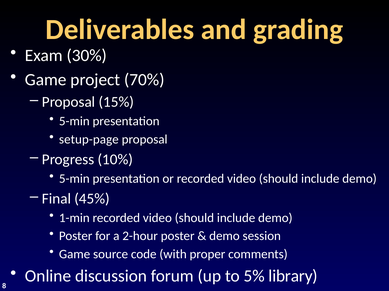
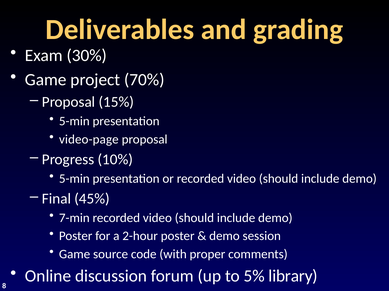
setup-page: setup-page -> video-page (89, 140)
1-min: 1-min -> 7-min (74, 218)
